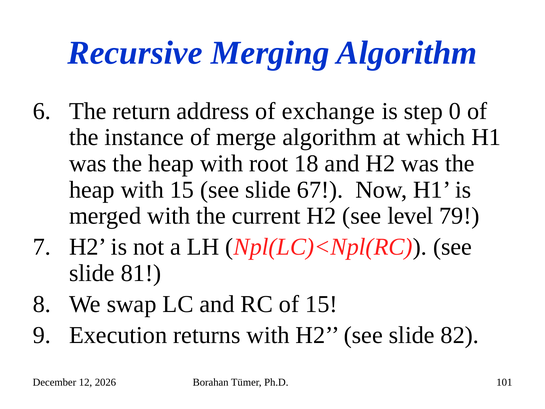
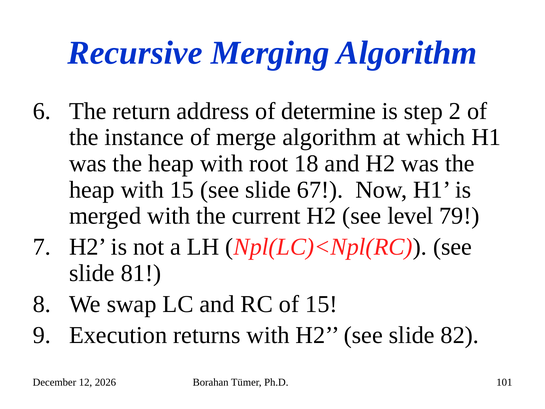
exchange: exchange -> determine (329, 111)
0: 0 -> 2 (455, 111)
